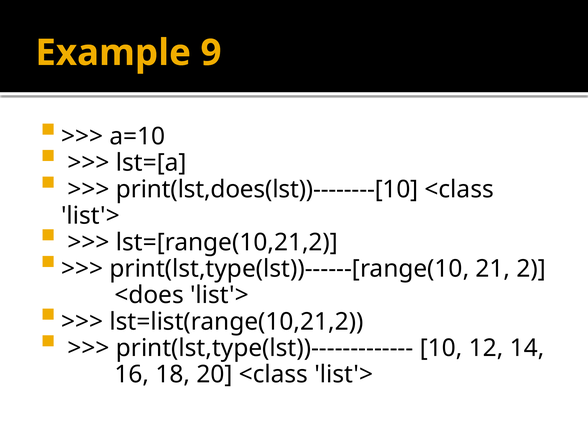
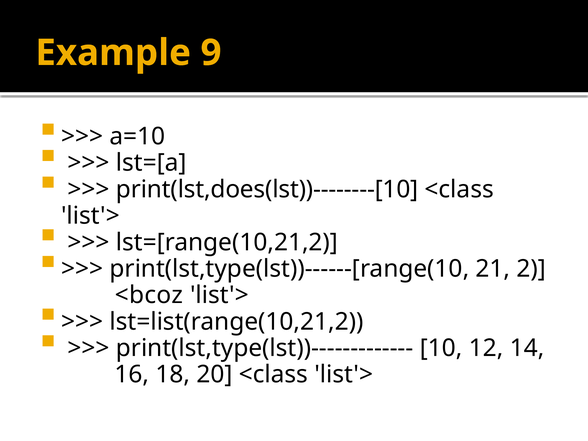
<does: <does -> <bcoz (149, 295)
